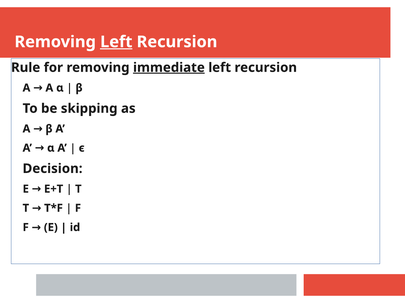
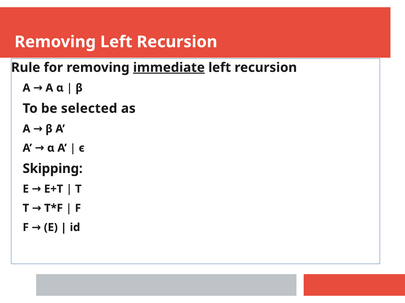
Left underline: present -> none (116, 42)
skipping: skipping -> selected (89, 109)
Decision: Decision -> Skipping (53, 169)
